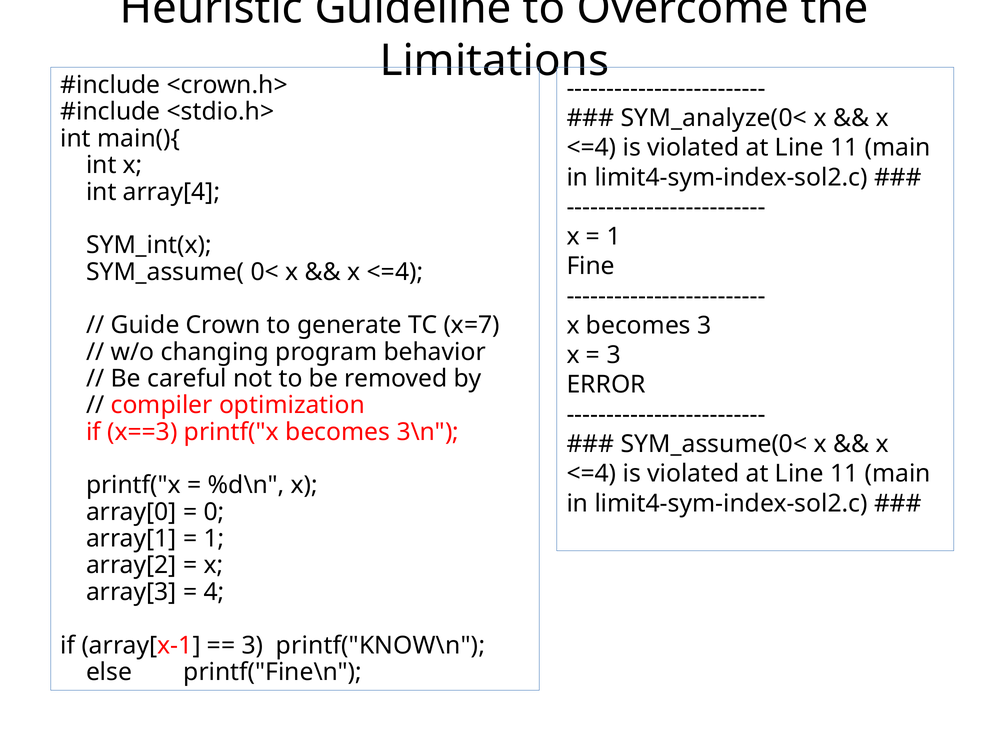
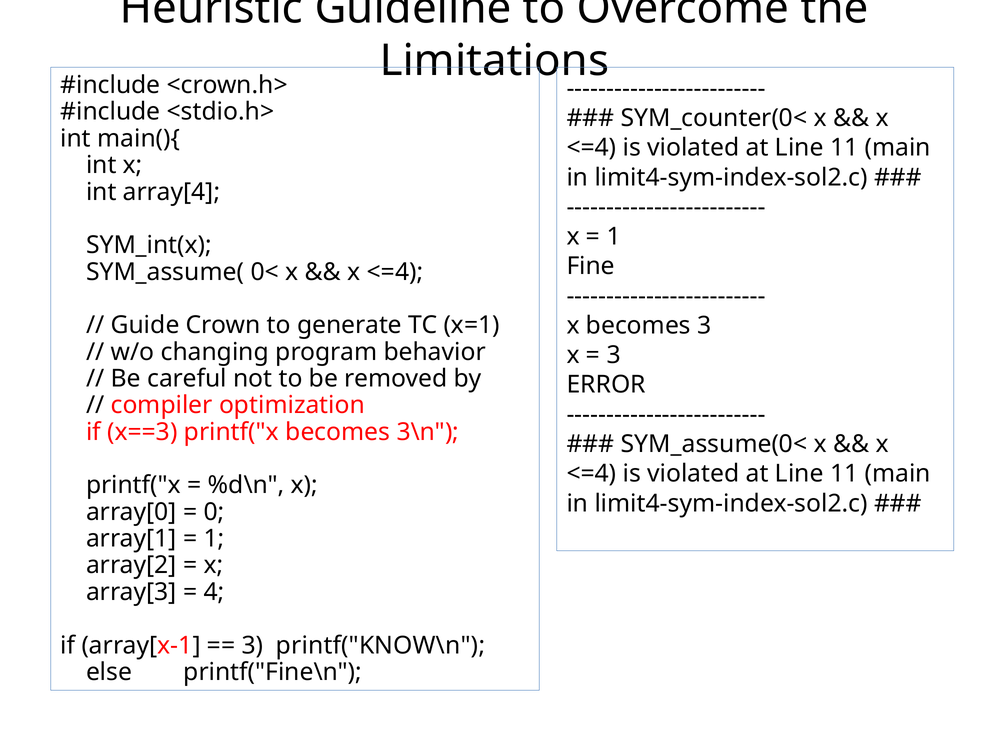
SYM_analyze(0<: SYM_analyze(0< -> SYM_counter(0< (714, 118)
x=7: x=7 -> x=1 (472, 326)
